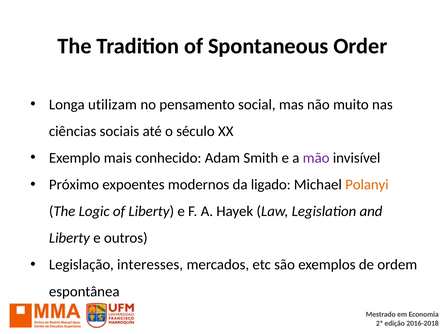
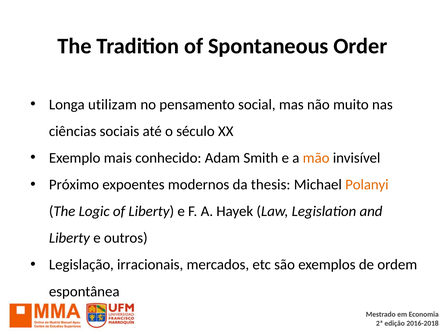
mão colour: purple -> orange (316, 158)
ligado: ligado -> thesis (271, 184)
interesses: interesses -> irracionais (150, 265)
